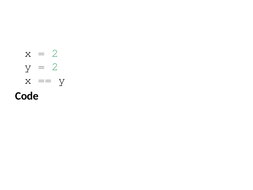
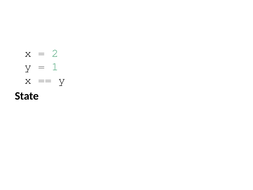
2: 2 -> 1 (55, 67)
Code: Code -> State (27, 96)
